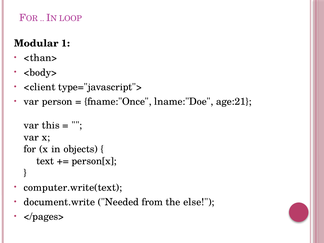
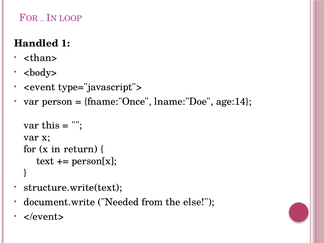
Modular: Modular -> Handled (36, 43)
<client: <client -> <event (40, 87)
age:21: age:21 -> age:14 (234, 102)
objects: objects -> return (81, 149)
computer.write(text: computer.write(text -> structure.write(text (73, 187)
</pages>: </pages> -> </event> (44, 217)
